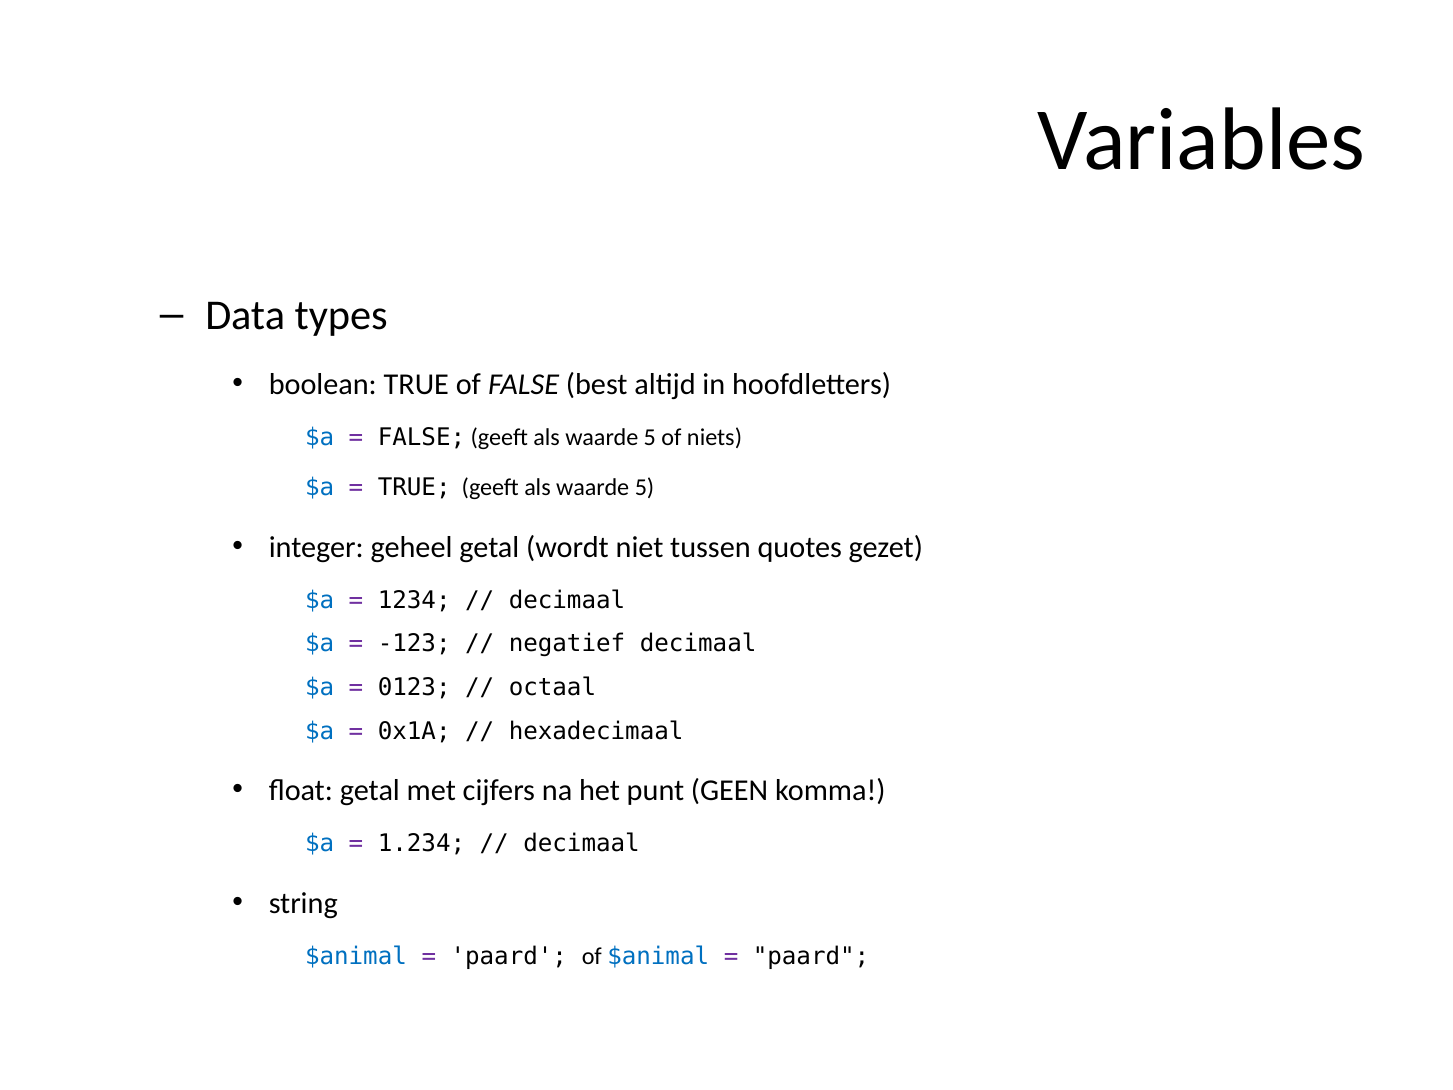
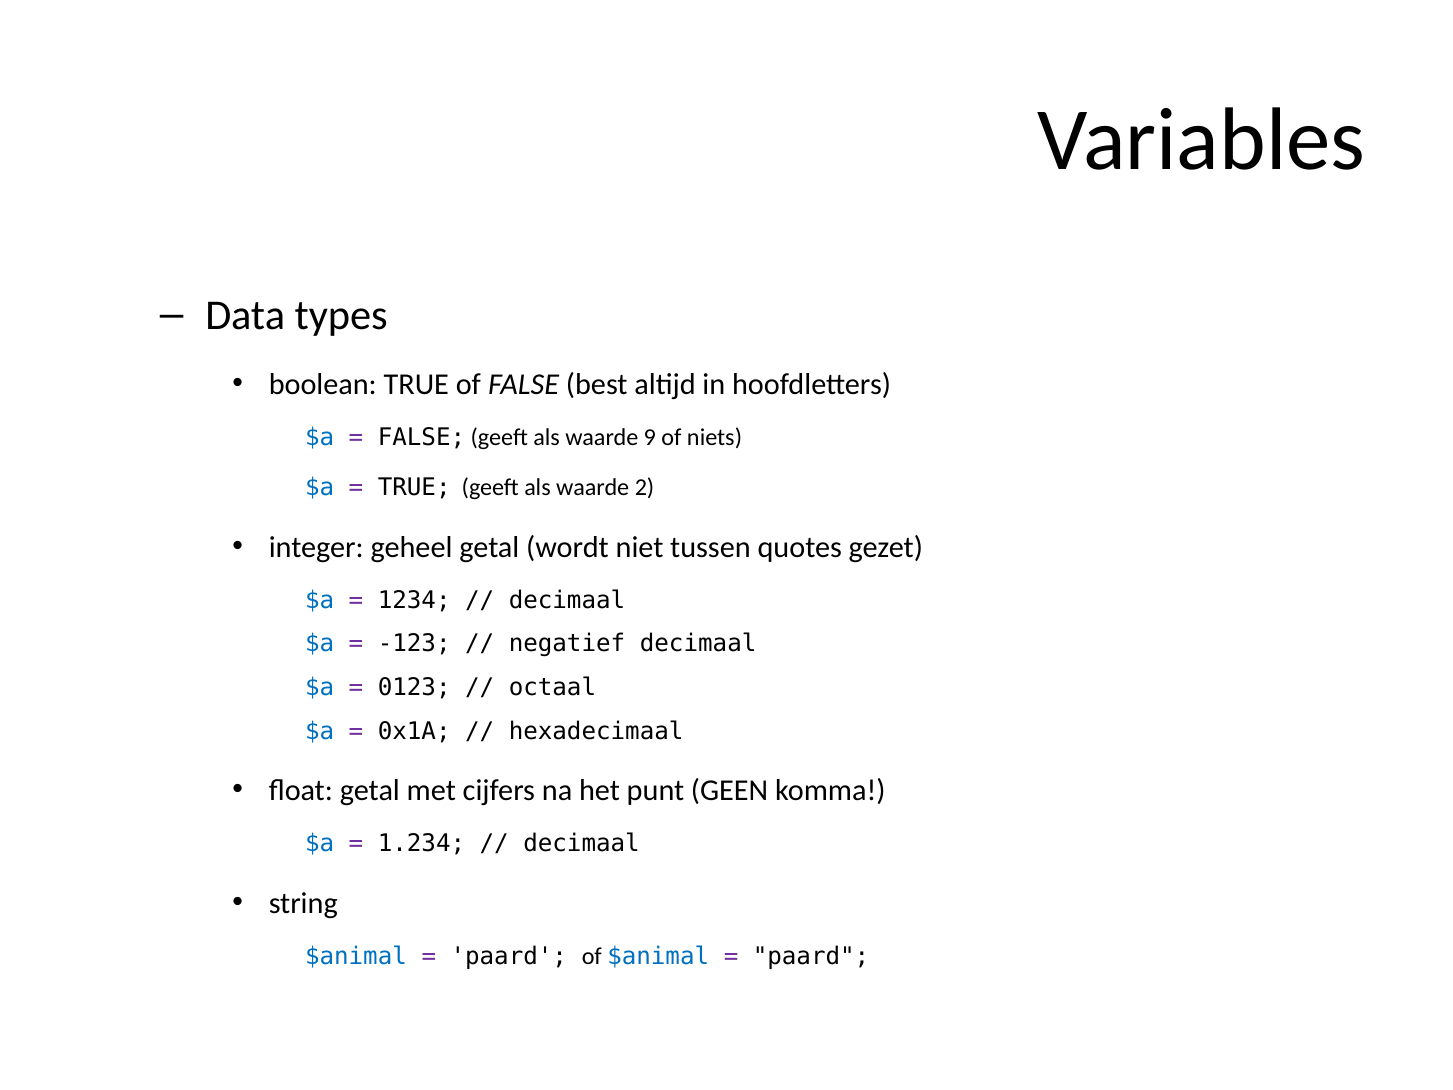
5: 5 -> 9 (650, 438)
5: 5 -> 2 (645, 488)
